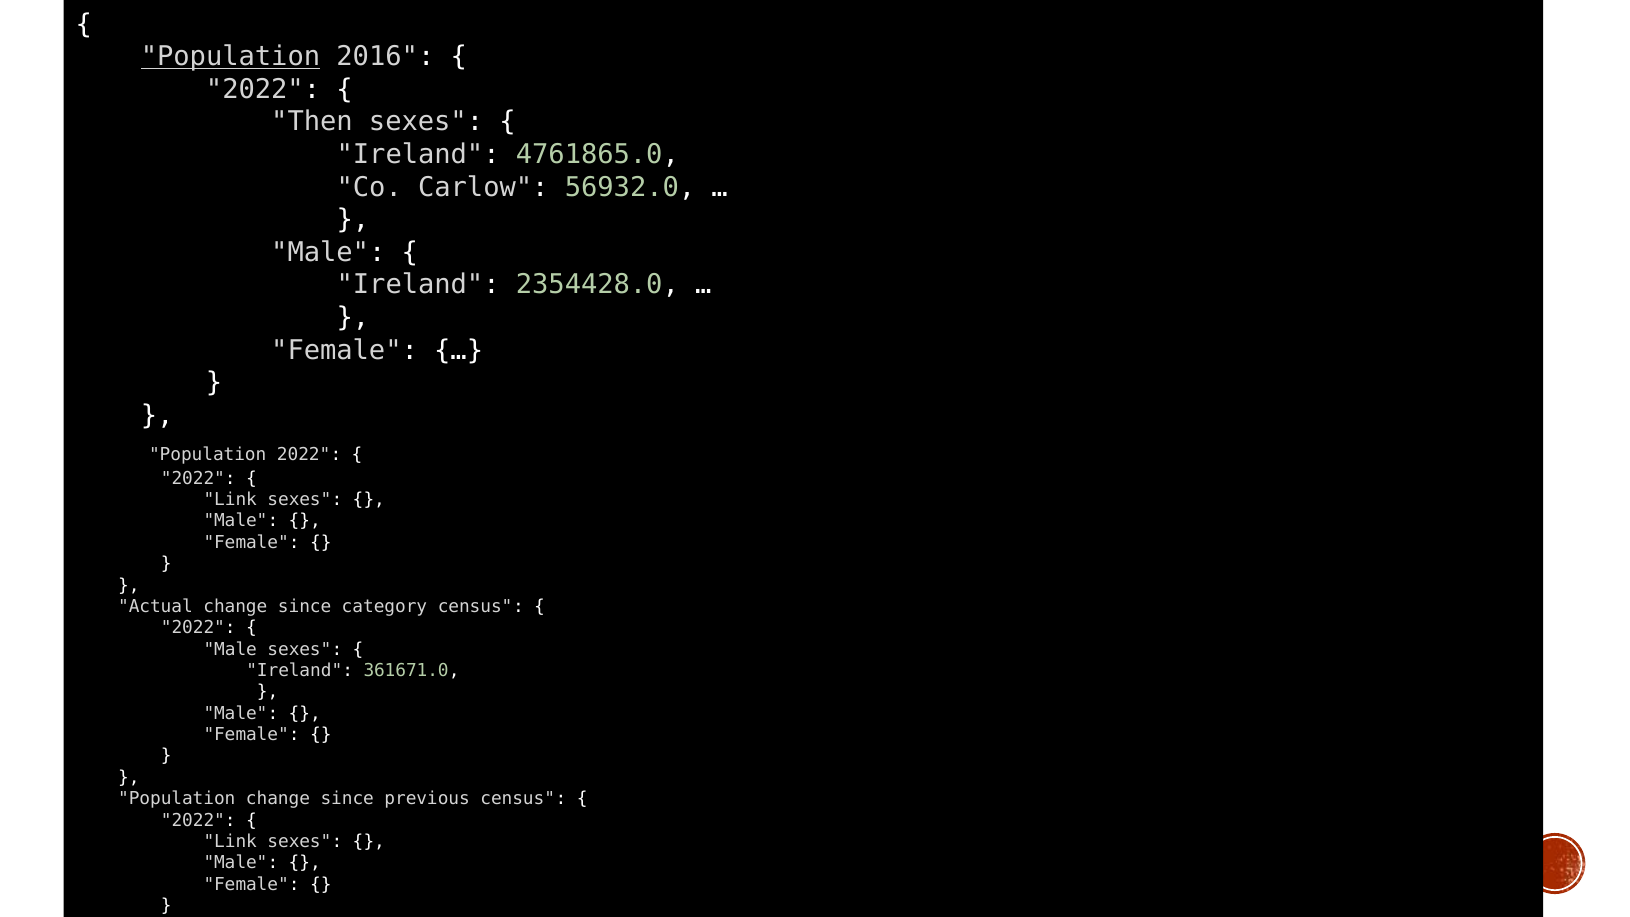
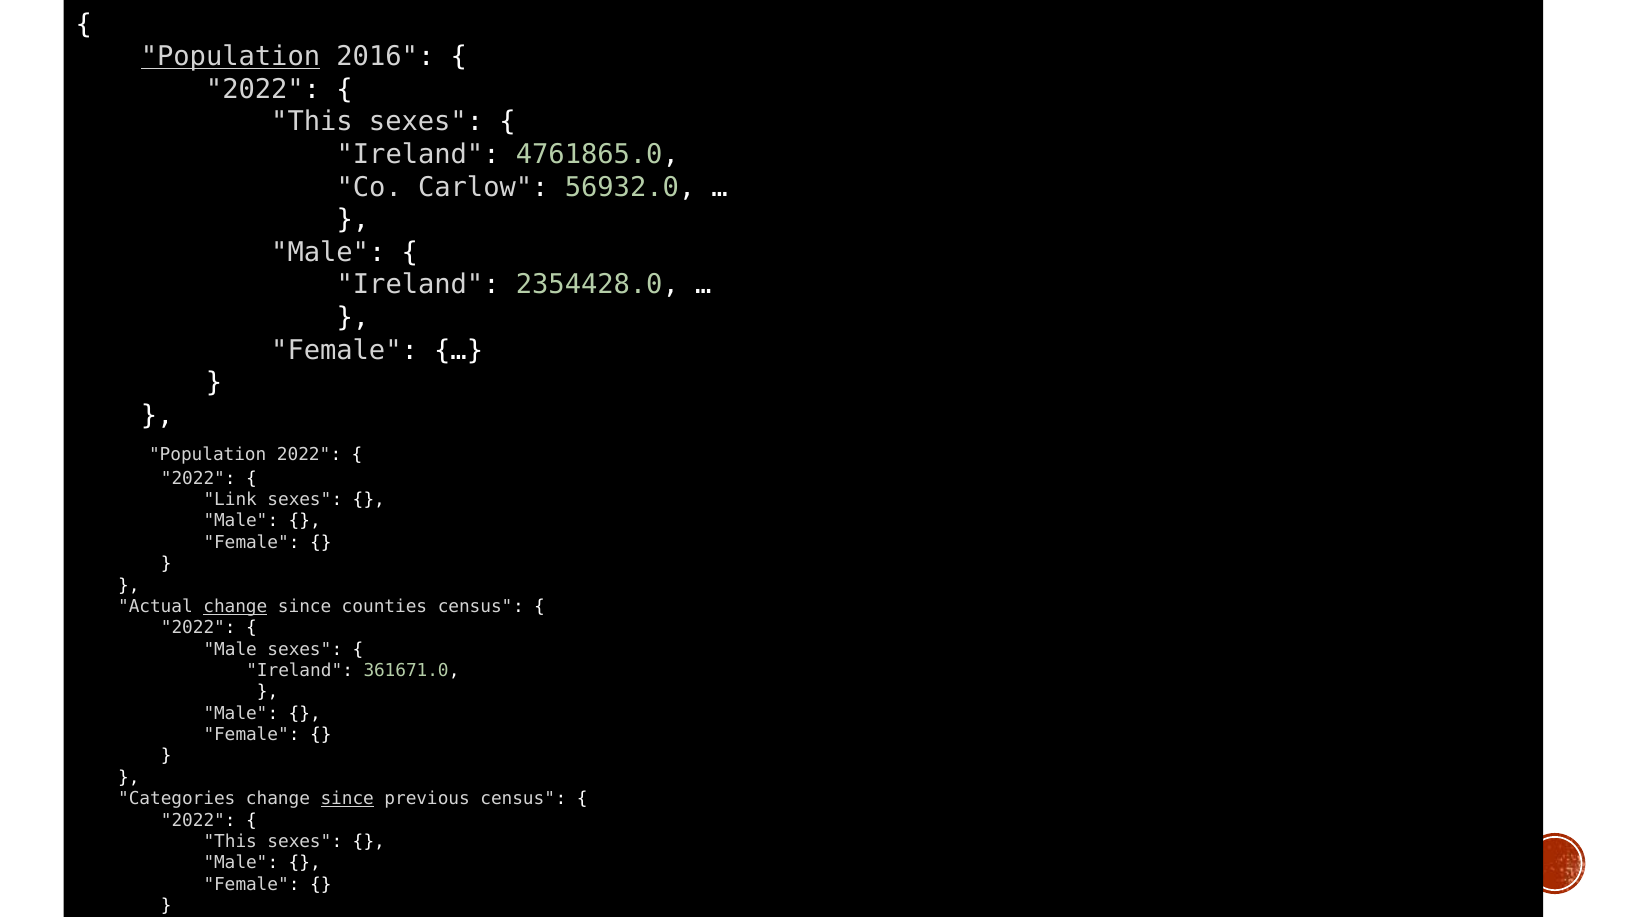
Then: Then -> This (312, 122)
change underline: none -> present (235, 606)
category: category -> counties (384, 606)
Population: Population -> Categories (177, 799)
since underline: none -> present (347, 799)
Link: Link -> This (230, 841)
